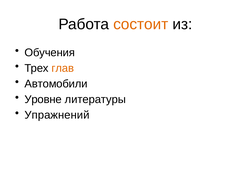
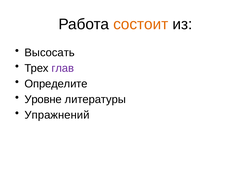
Обучения: Обучения -> Высосать (50, 53)
глав colour: orange -> purple (63, 68)
Автомобили: Автомобили -> Определите (56, 84)
